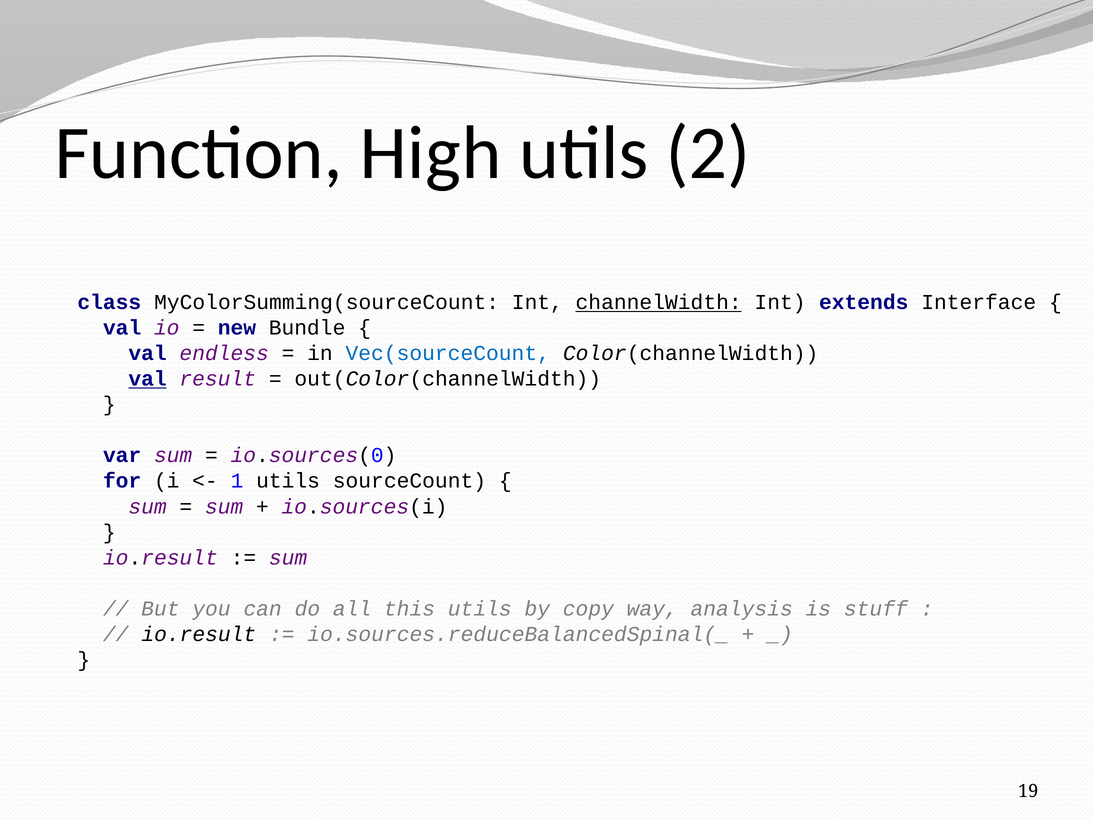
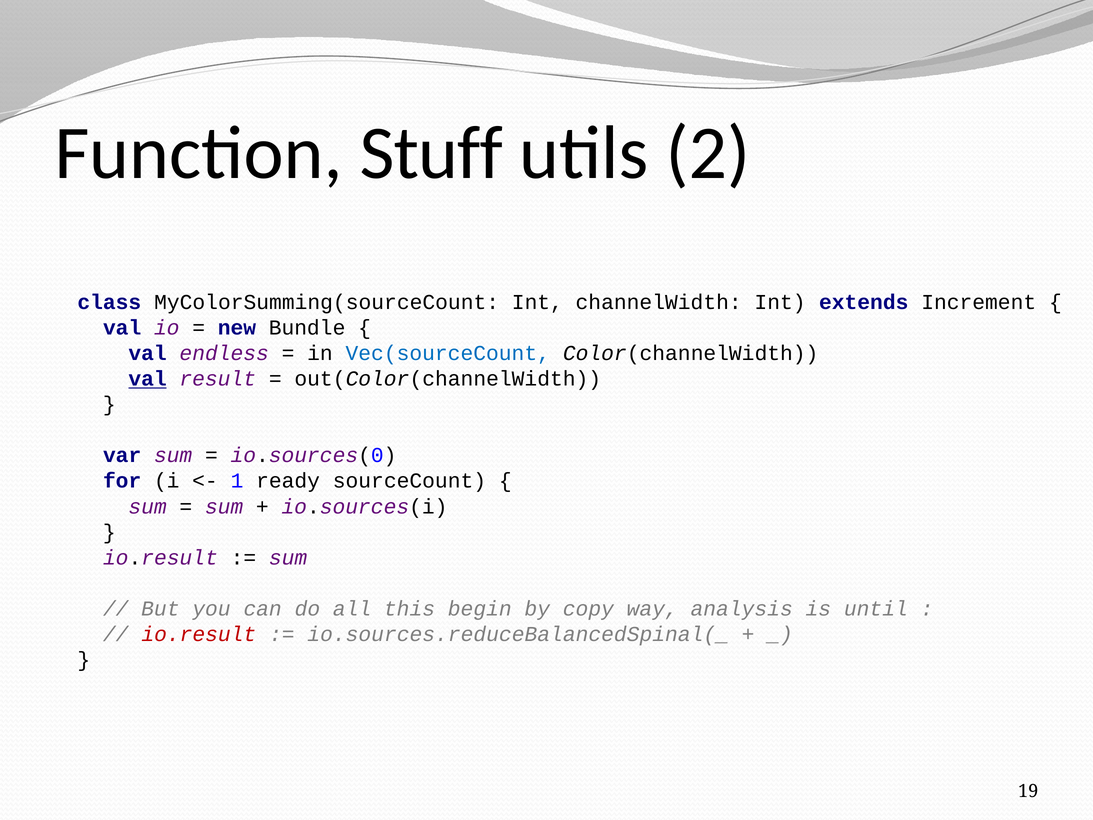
High: High -> Stuff (431, 153)
channelWidth underline: present -> none (659, 302)
Interface: Interface -> Increment (979, 302)
1 utils: utils -> ready (288, 481)
this utils: utils -> begin (480, 608)
stuff: stuff -> until (876, 608)
io.result colour: black -> red (199, 634)
